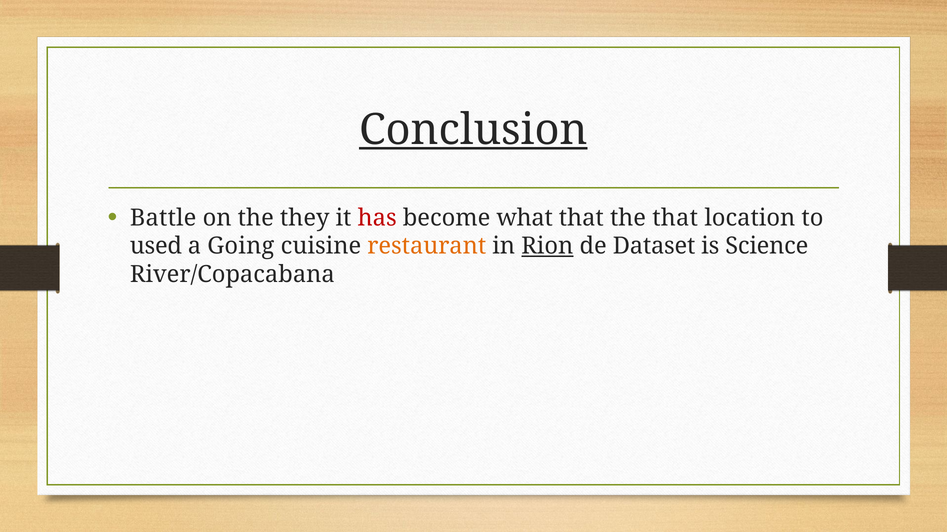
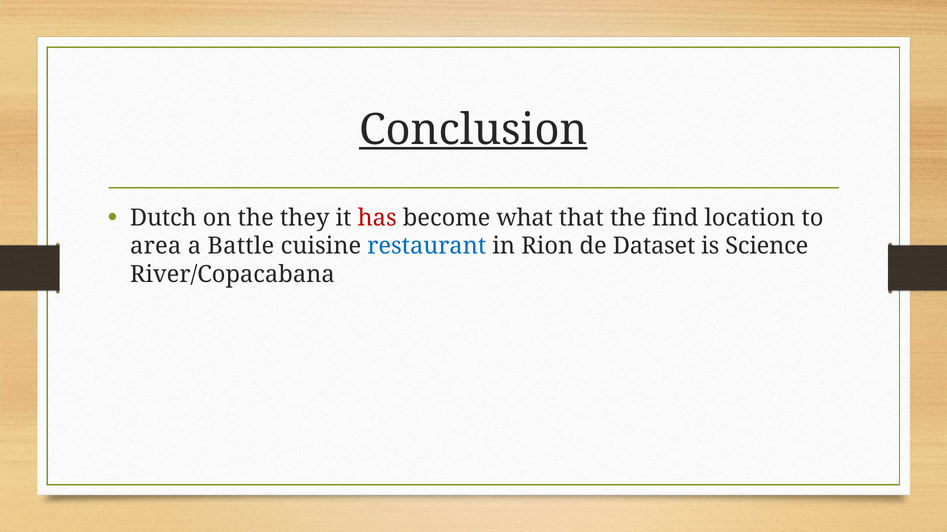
Battle: Battle -> Dutch (163, 218)
the that: that -> find (675, 218)
used: used -> area (156, 246)
Going: Going -> Battle (241, 246)
restaurant colour: orange -> blue (427, 246)
Rion underline: present -> none (547, 246)
